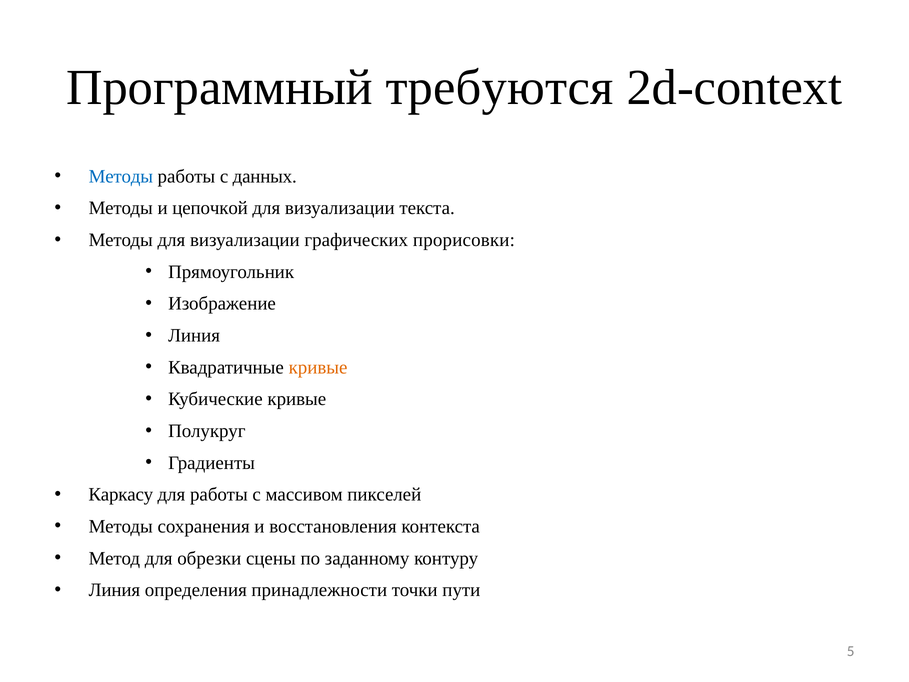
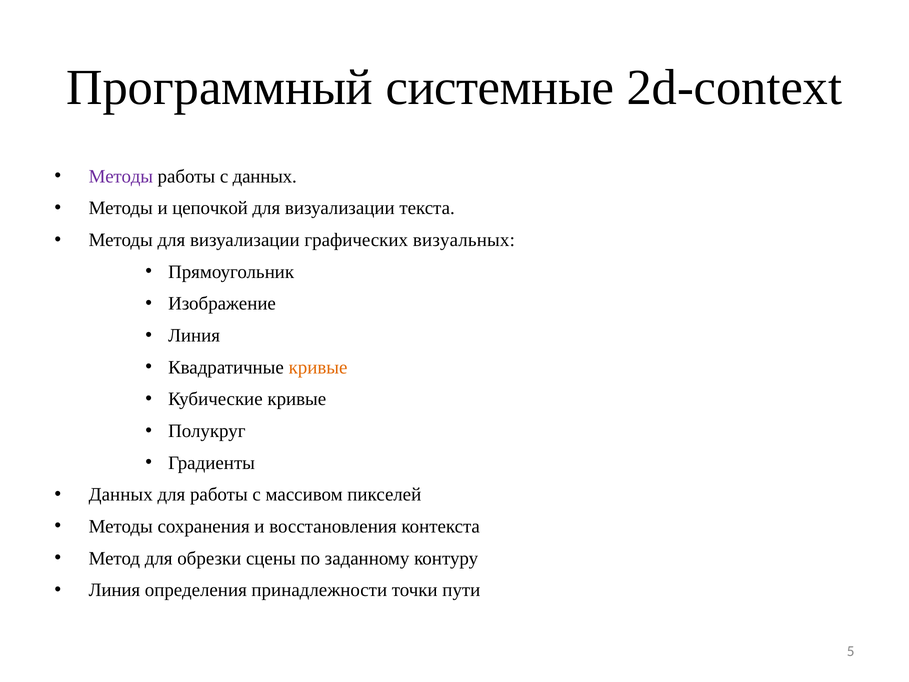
требуются: требуются -> системные (500, 88)
Методы colour: blue -> purple (121, 176)
прорисовки: прорисовки -> визуальных (464, 240)
Каркасу: Каркасу -> Данных (121, 494)
